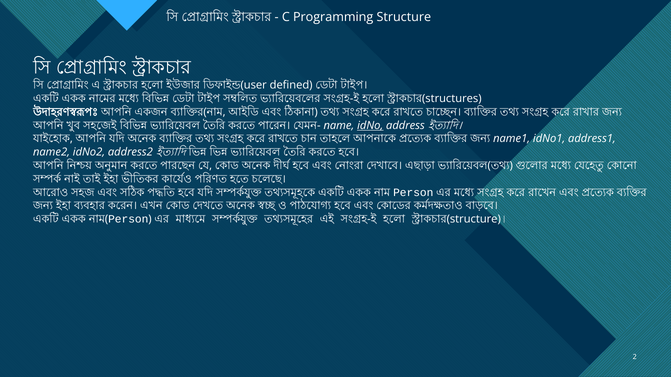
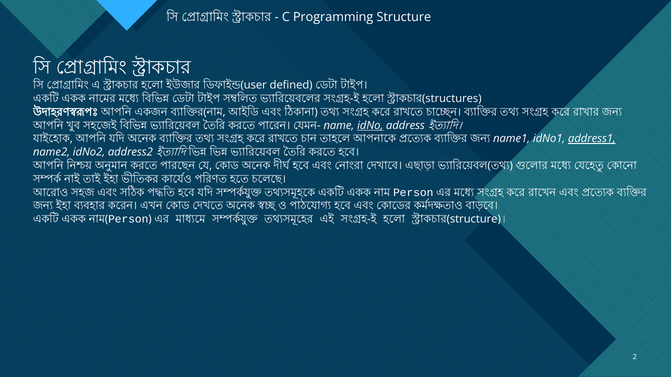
address1 underline: none -> present (592, 139)
